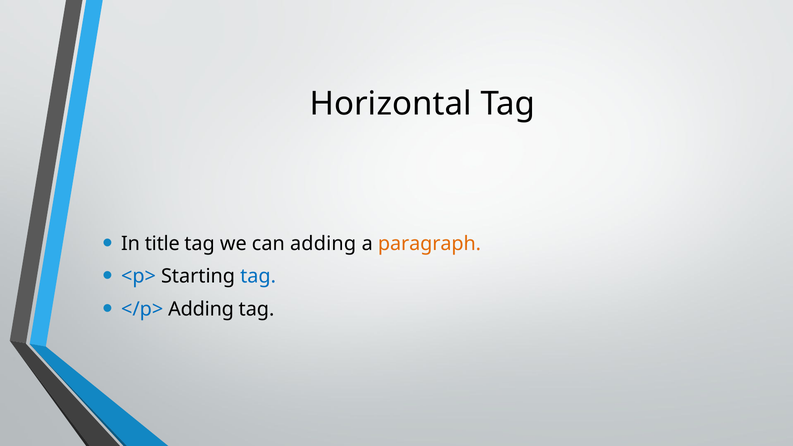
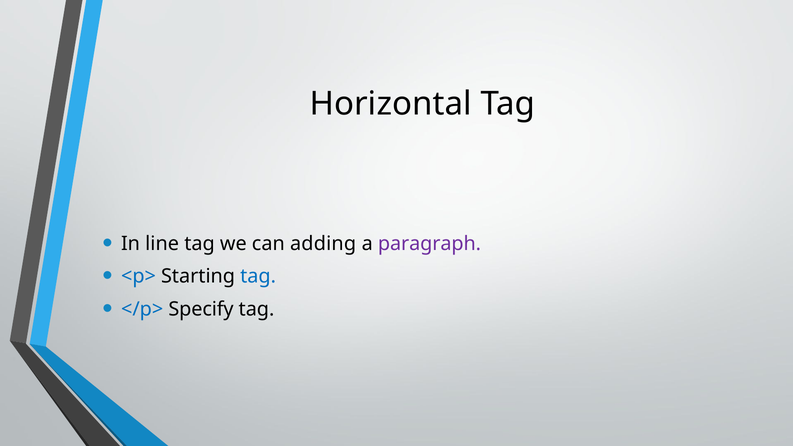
title: title -> line (162, 244)
paragraph colour: orange -> purple (429, 244)
</p> Adding: Adding -> Specify (201, 309)
